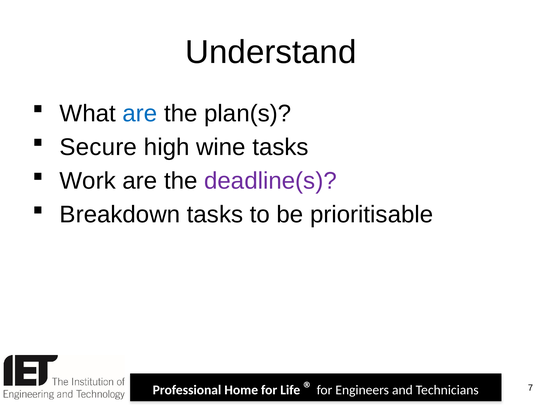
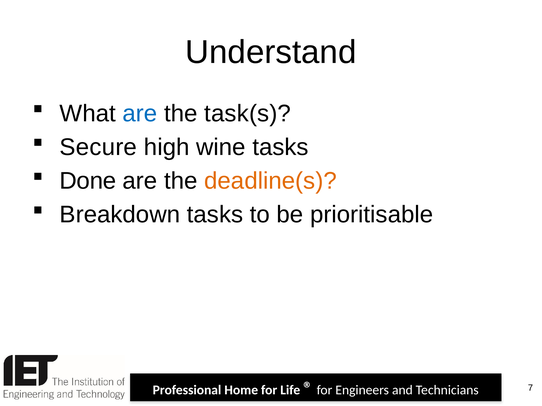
plan(s: plan(s -> task(s (248, 114)
Work: Work -> Done (88, 181)
deadline(s colour: purple -> orange (270, 181)
